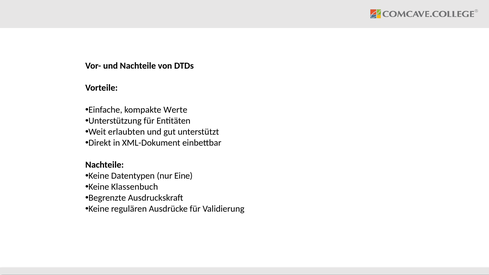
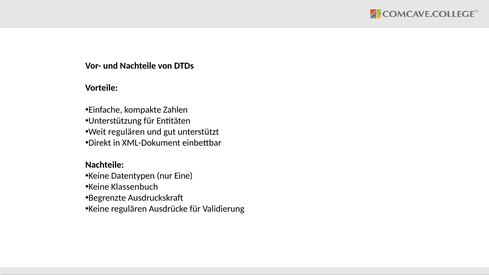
Werte: Werte -> Zahlen (175, 110)
Weit erlaubten: erlaubten -> regulären (126, 132)
